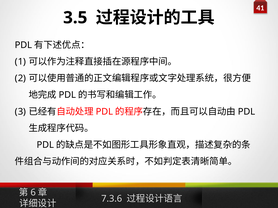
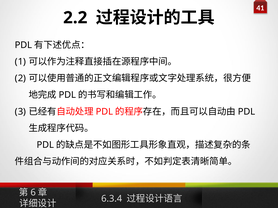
3.5: 3.5 -> 2.2 (75, 18)
7.3.6: 7.3.6 -> 6.3.4 (112, 199)
